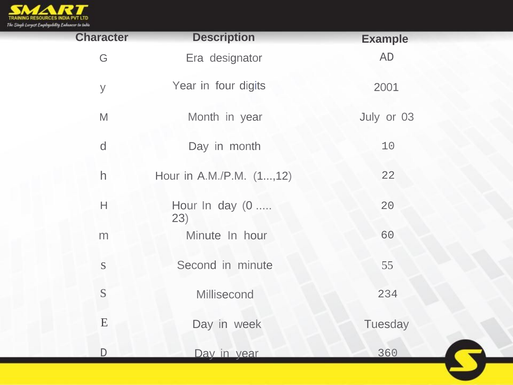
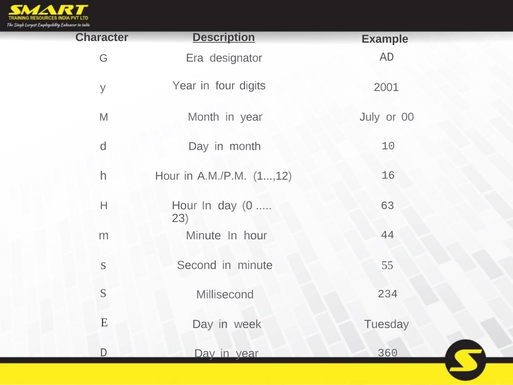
Description underline: none -> present (224, 37)
03: 03 -> 00 (408, 117)
22: 22 -> 16 (388, 175)
20: 20 -> 63 (388, 205)
60: 60 -> 44 (388, 235)
